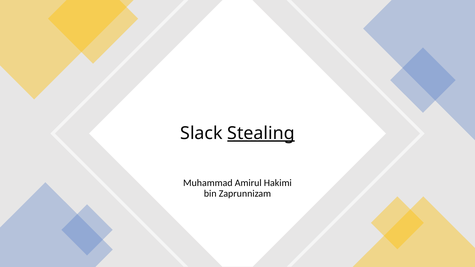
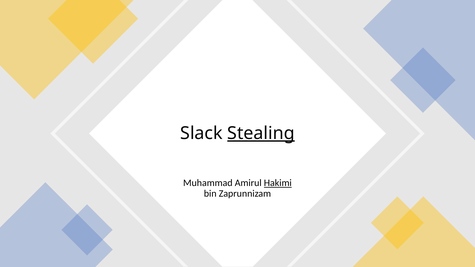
Hakimi underline: none -> present (278, 183)
